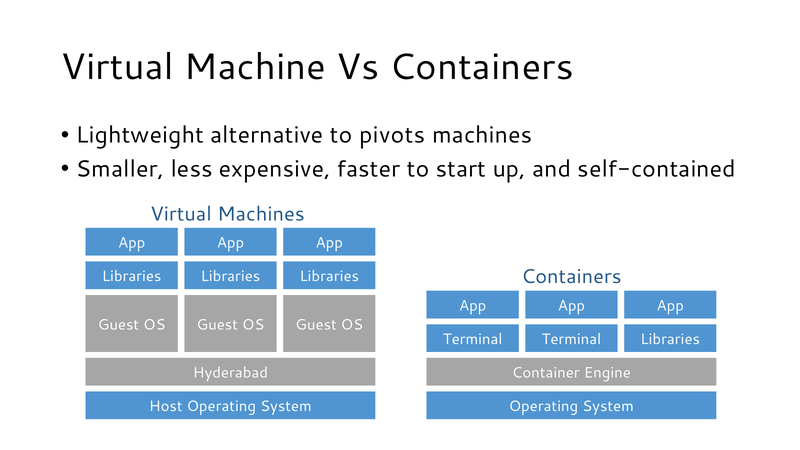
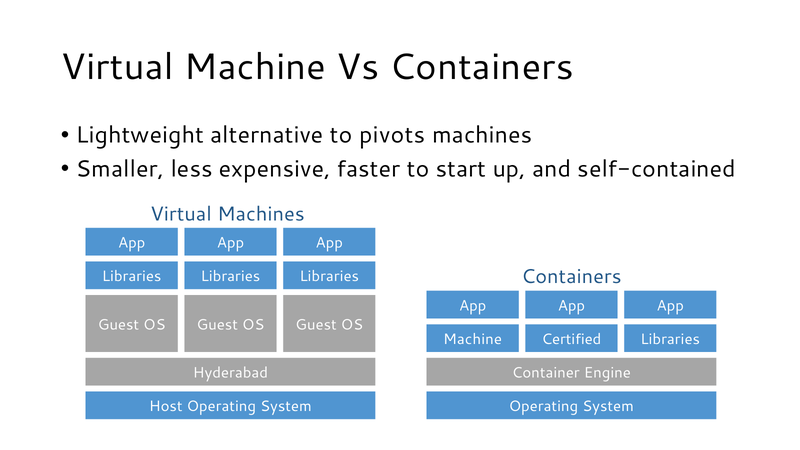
Terminal: Terminal -> Machine (473, 339)
Terminal: Terminal -> Certified (571, 339)
